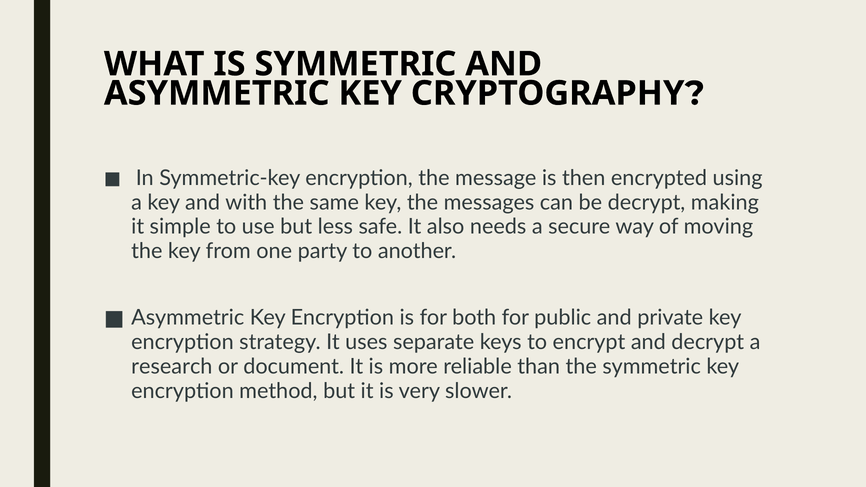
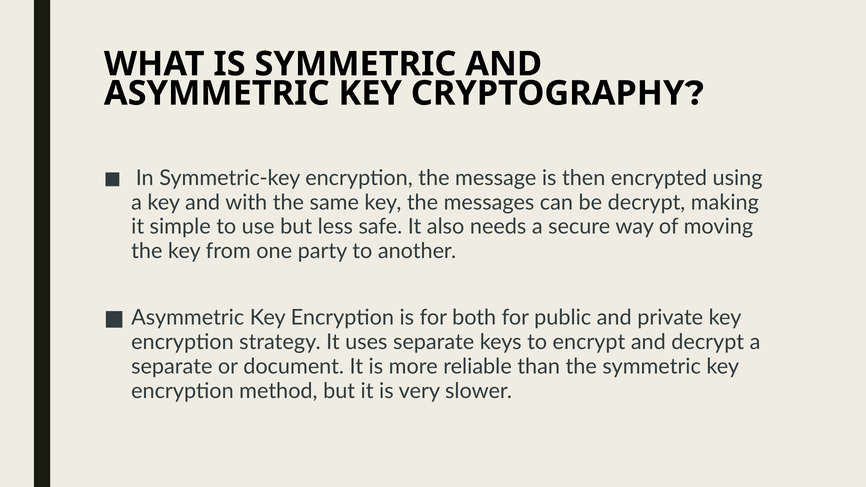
research: research -> separate (172, 367)
